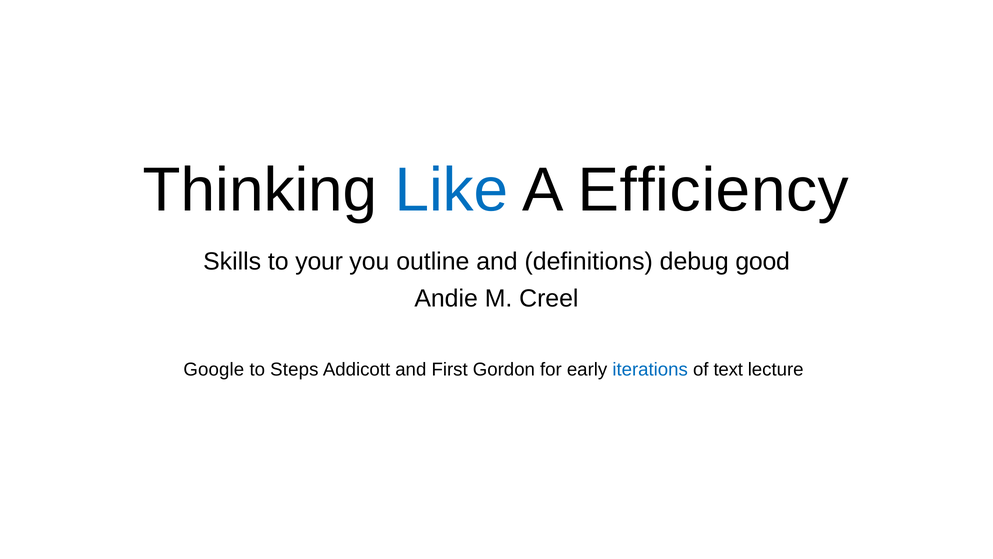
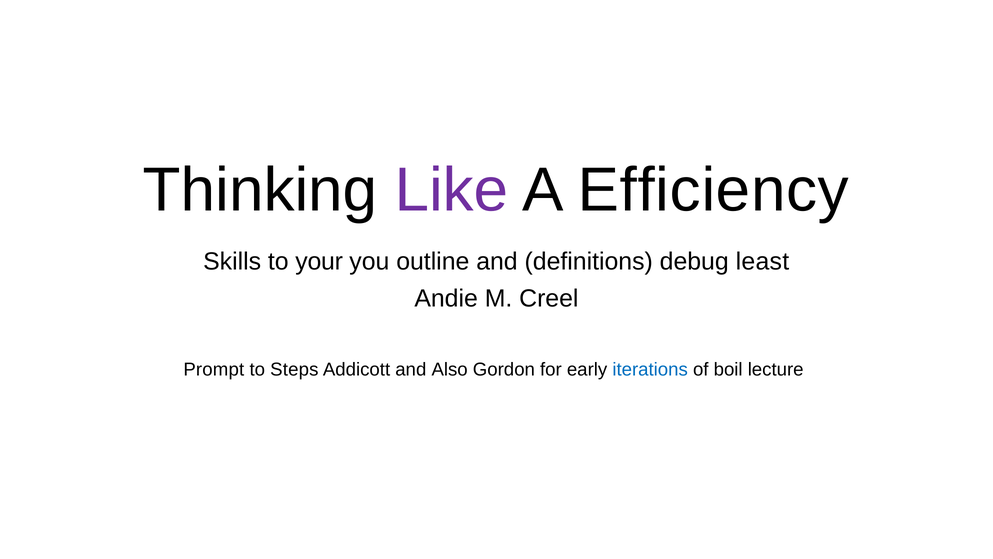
Like colour: blue -> purple (452, 190)
good: good -> least (762, 261)
Google: Google -> Prompt (214, 369)
First: First -> Also (450, 369)
text: text -> boil (728, 369)
